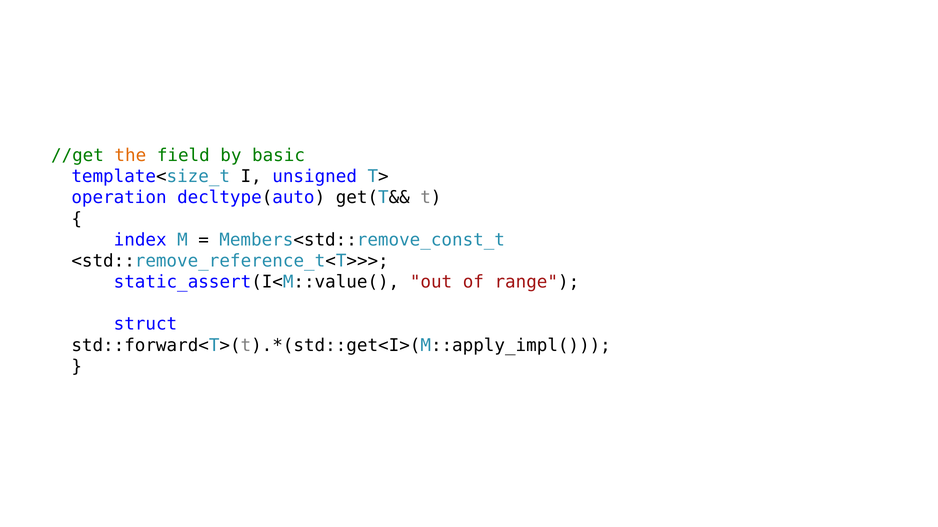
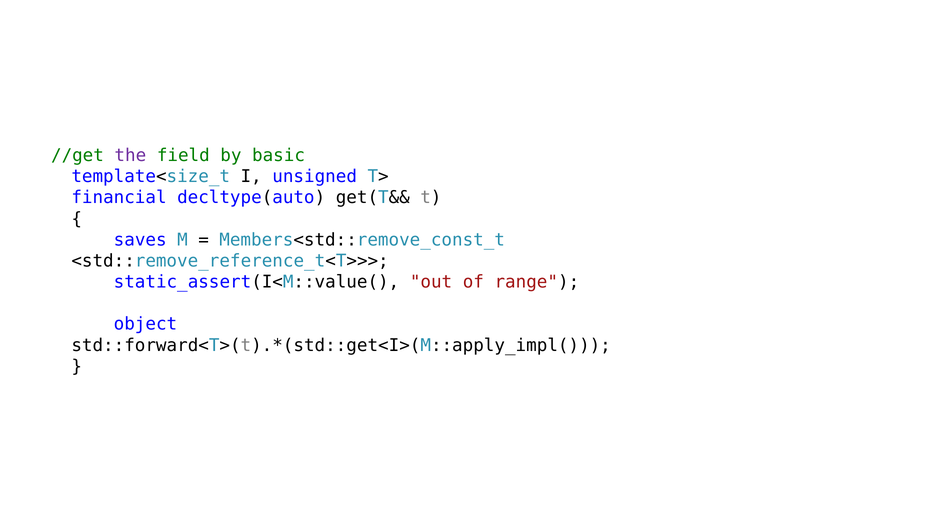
the colour: orange -> purple (130, 156)
operation: operation -> financial (119, 198)
index: index -> saves (140, 240)
struct: struct -> object (145, 325)
